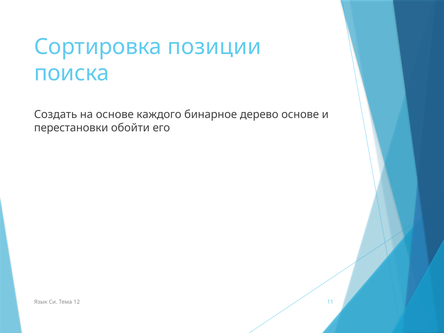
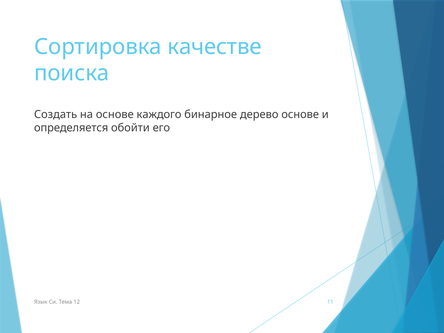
позиции: позиции -> качестве (215, 47)
перестановки: перестановки -> определяется (71, 128)
